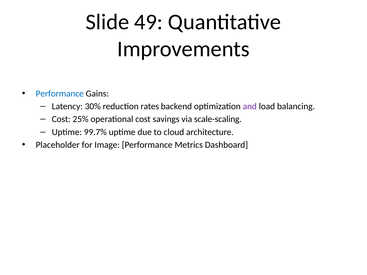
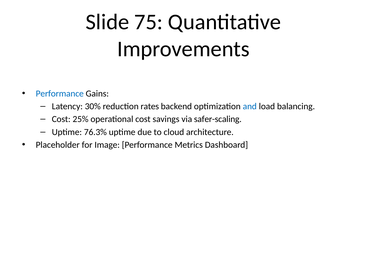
49: 49 -> 75 (149, 22)
and colour: purple -> blue (250, 106)
scale-scaling: scale-scaling -> safer-scaling (218, 119)
99.7%: 99.7% -> 76.3% (95, 132)
